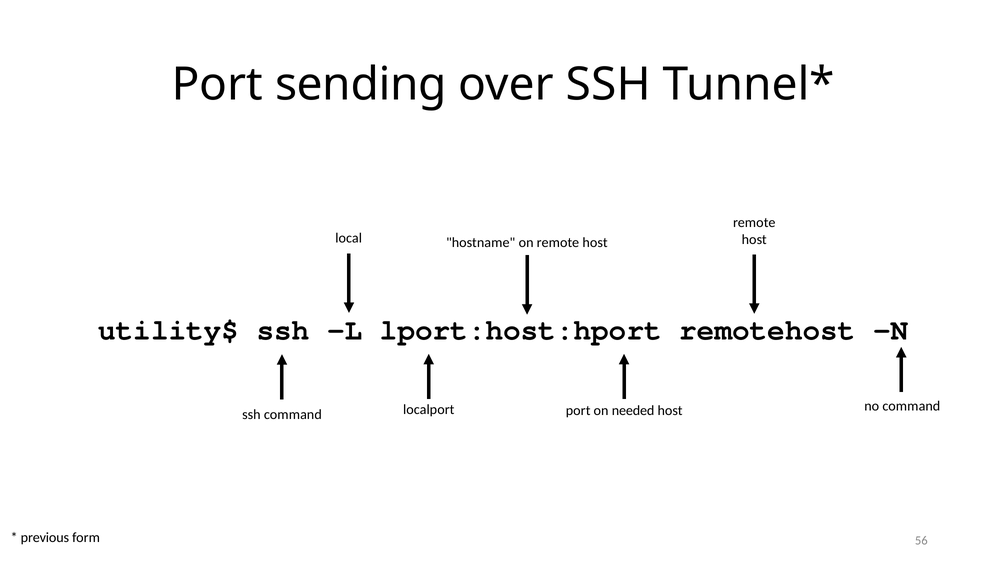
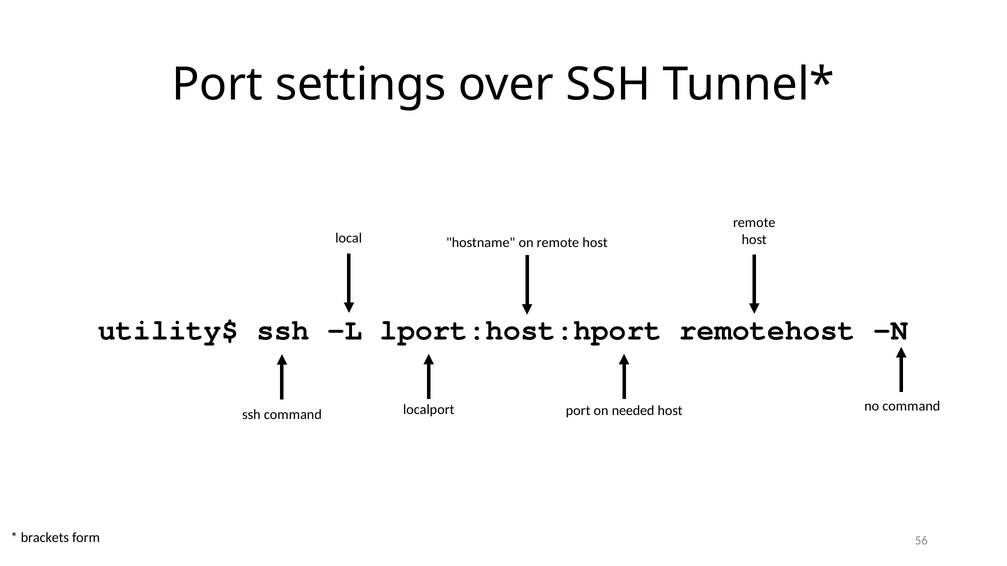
sending: sending -> settings (361, 85)
previous: previous -> brackets (45, 538)
